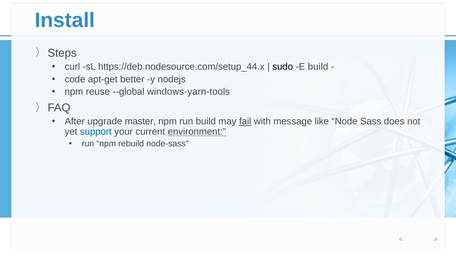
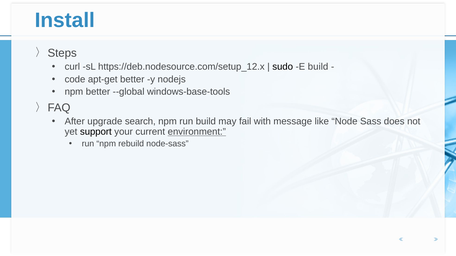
https://deb.nodesource.com/setup_44.x: https://deb.nodesource.com/setup_44.x -> https://deb.nodesource.com/setup_12.x (181, 67)
npm reuse: reuse -> better (98, 92)
windows-yarn-tools: windows-yarn-tools -> windows-base-tools (189, 92)
master: master -> search (140, 122)
fail underline: present -> none (245, 122)
support colour: blue -> black (96, 132)
